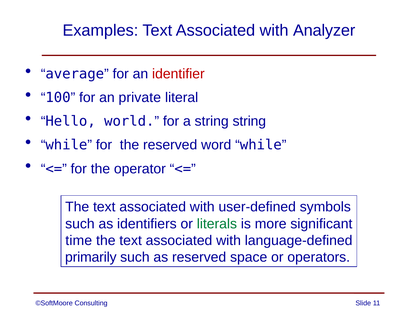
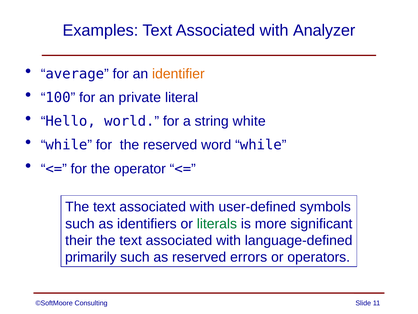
identifier colour: red -> orange (178, 74)
string string: string -> white (249, 121)
time: time -> their (79, 240)
space: space -> errors (249, 257)
